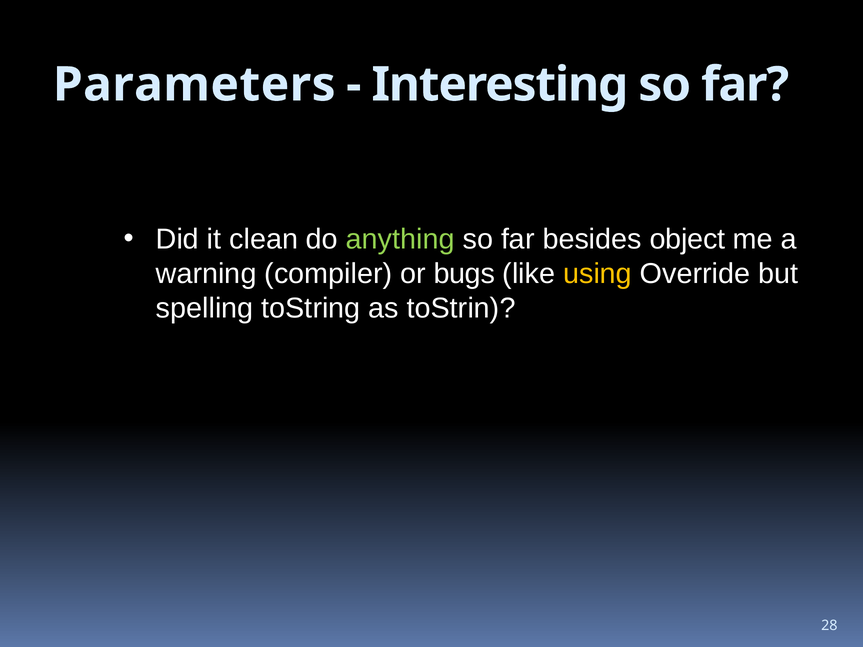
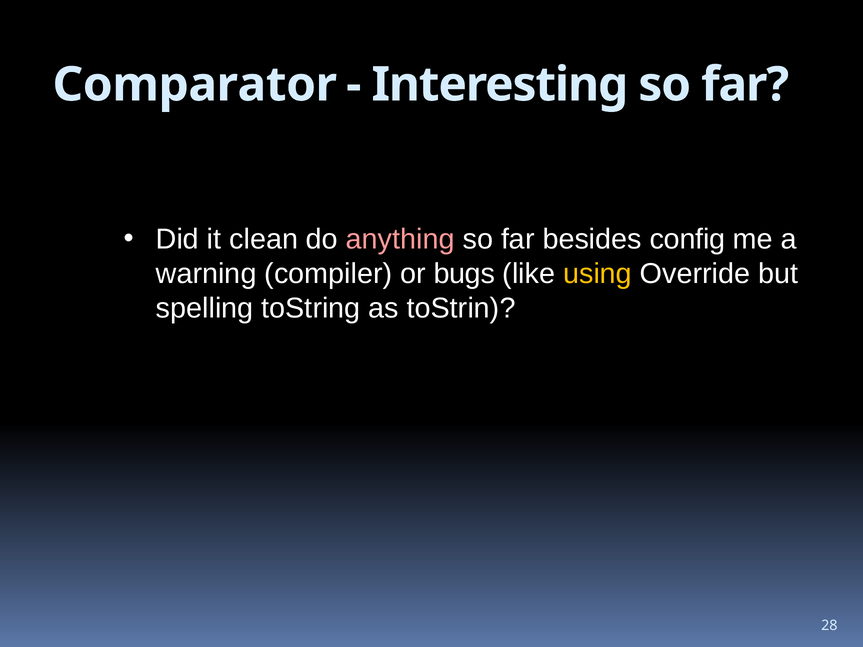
Parameters: Parameters -> Comparator (195, 85)
anything colour: light green -> pink (400, 239)
object: object -> config (687, 239)
